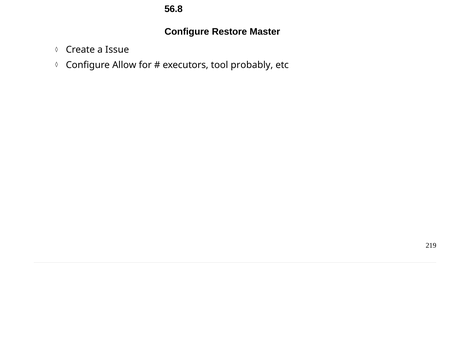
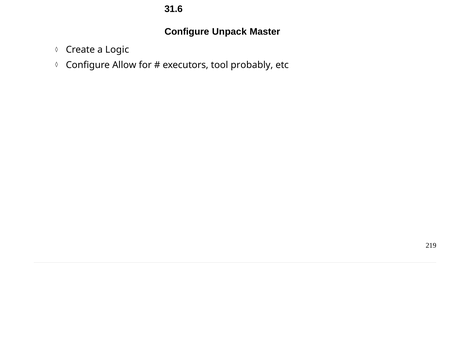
56.8: 56.8 -> 31.6 (174, 9)
Restore: Restore -> Unpack (229, 32)
Issue: Issue -> Logic (117, 50)
